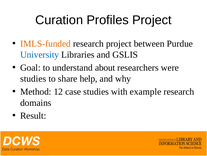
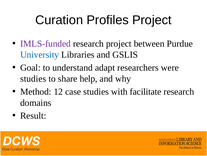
IMLS-funded colour: orange -> purple (45, 43)
about: about -> adapt (105, 67)
example: example -> facilitate (146, 91)
